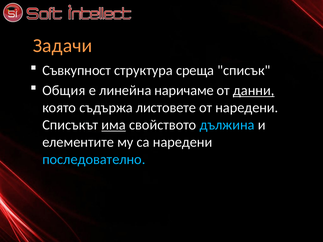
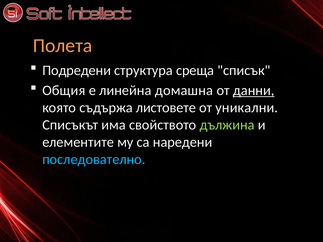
Задачи: Задачи -> Полета (63, 46)
Съвкупност: Съвкупност -> Подредени (77, 70)
наричаме: наричаме -> домашна (184, 91)
от наредени: наредени -> уникални (247, 108)
има underline: present -> none (114, 125)
дължина colour: light blue -> light green (227, 125)
